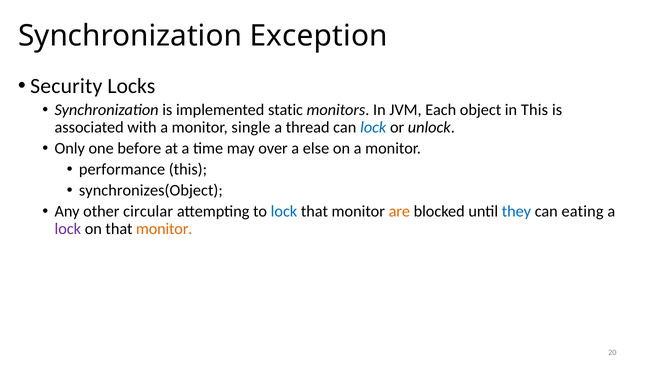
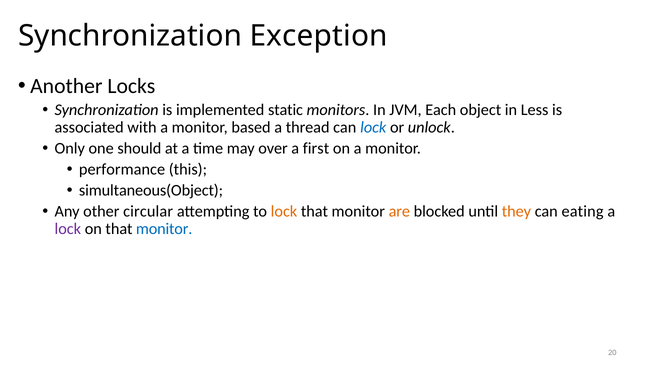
Security: Security -> Another (66, 86)
in This: This -> Less (535, 110)
single: single -> based (251, 127)
before: before -> should (139, 148)
else: else -> first (316, 148)
synchronizes(Object: synchronizes(Object -> simultaneous(Object (151, 190)
lock colour: blue -> orange (284, 211)
they colour: blue -> orange (516, 211)
monitor colour: orange -> blue (164, 229)
